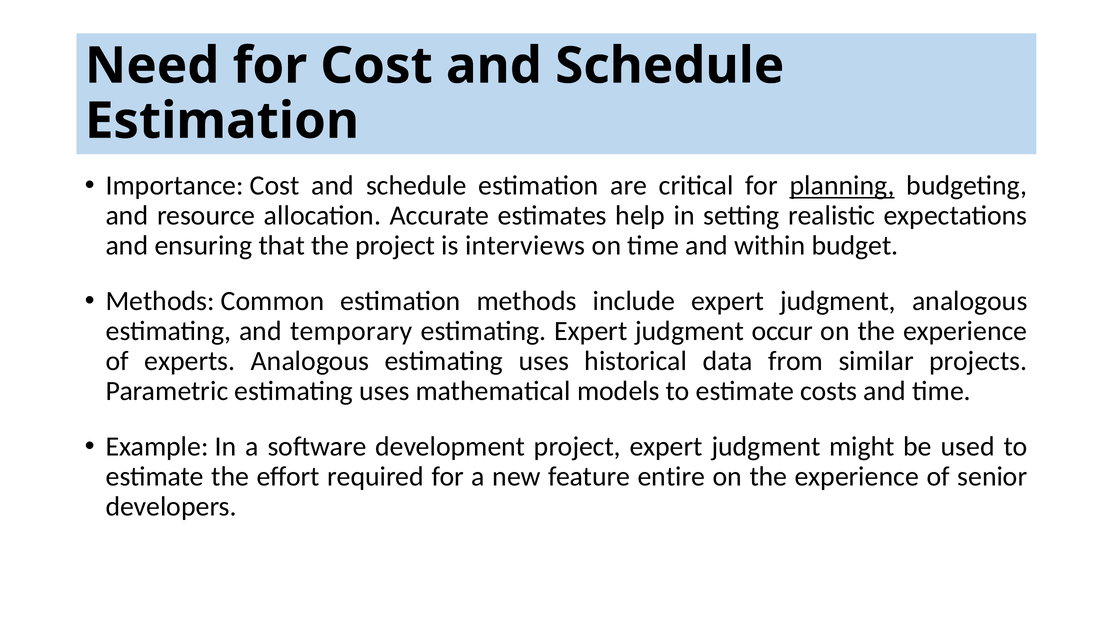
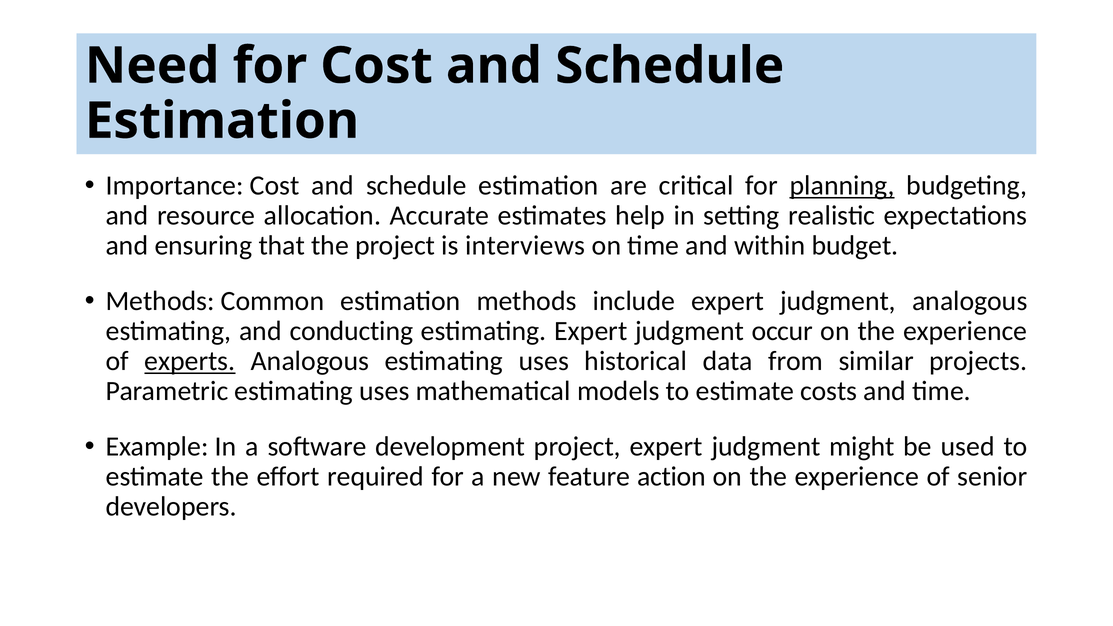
temporary: temporary -> conducting (351, 331)
experts underline: none -> present (190, 361)
entire: entire -> action (671, 477)
